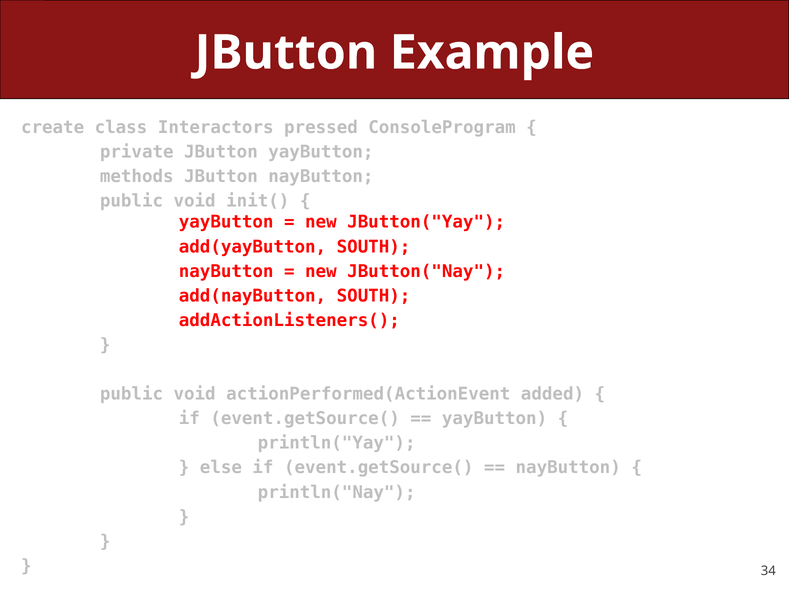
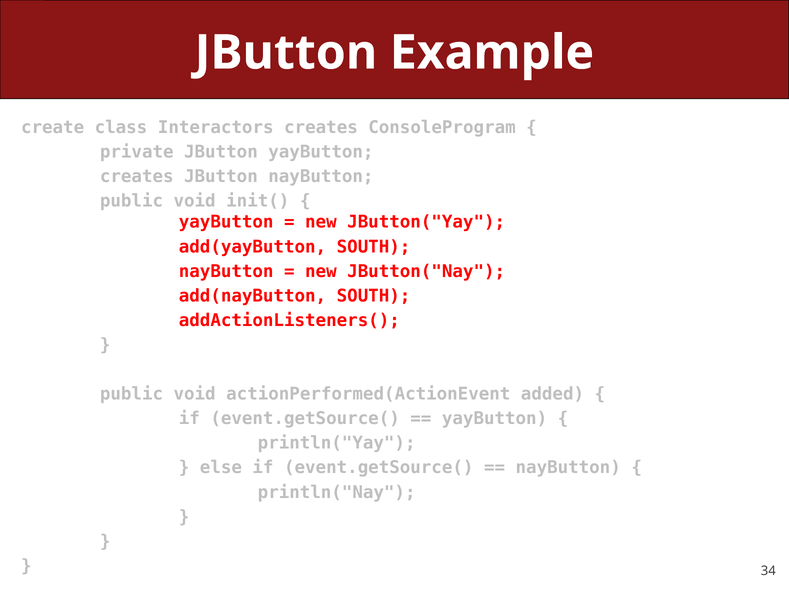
Interactors pressed: pressed -> creates (321, 127)
methods: methods -> creates (137, 177)
